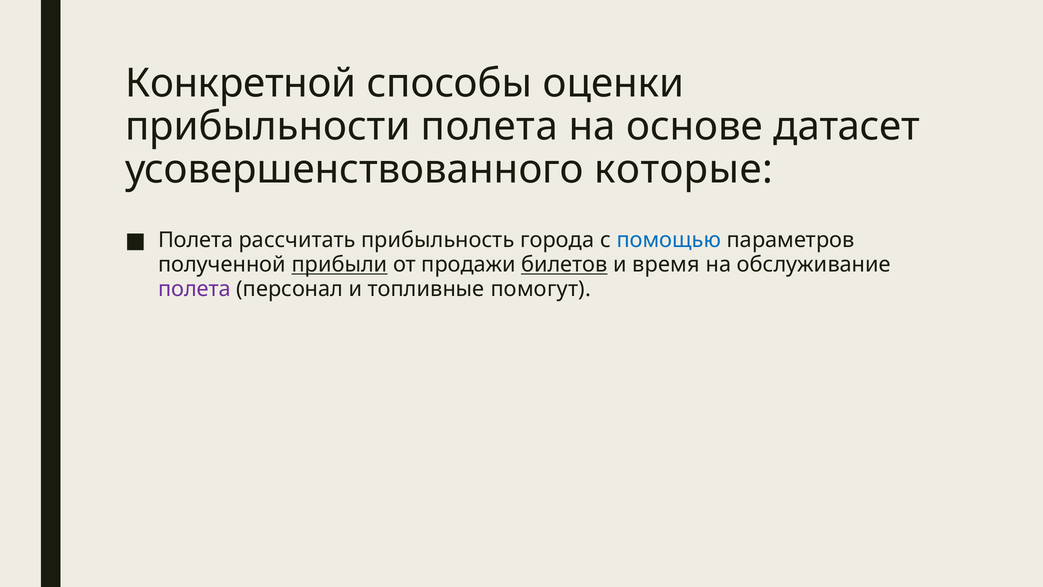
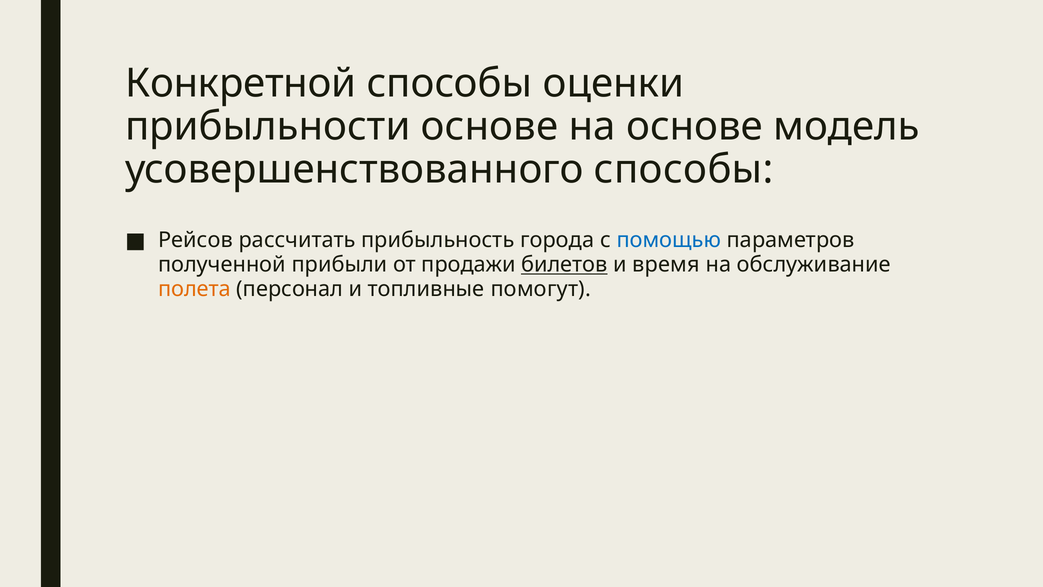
прибыльности полета: полета -> основе (490, 127)
датасет: датасет -> модель (847, 127)
усовершенствованного которые: которые -> способы (684, 170)
Полета: Полета -> Рейсов (195, 240)
прибыли underline: present -> none (340, 265)
полета colour: purple -> orange (194, 289)
